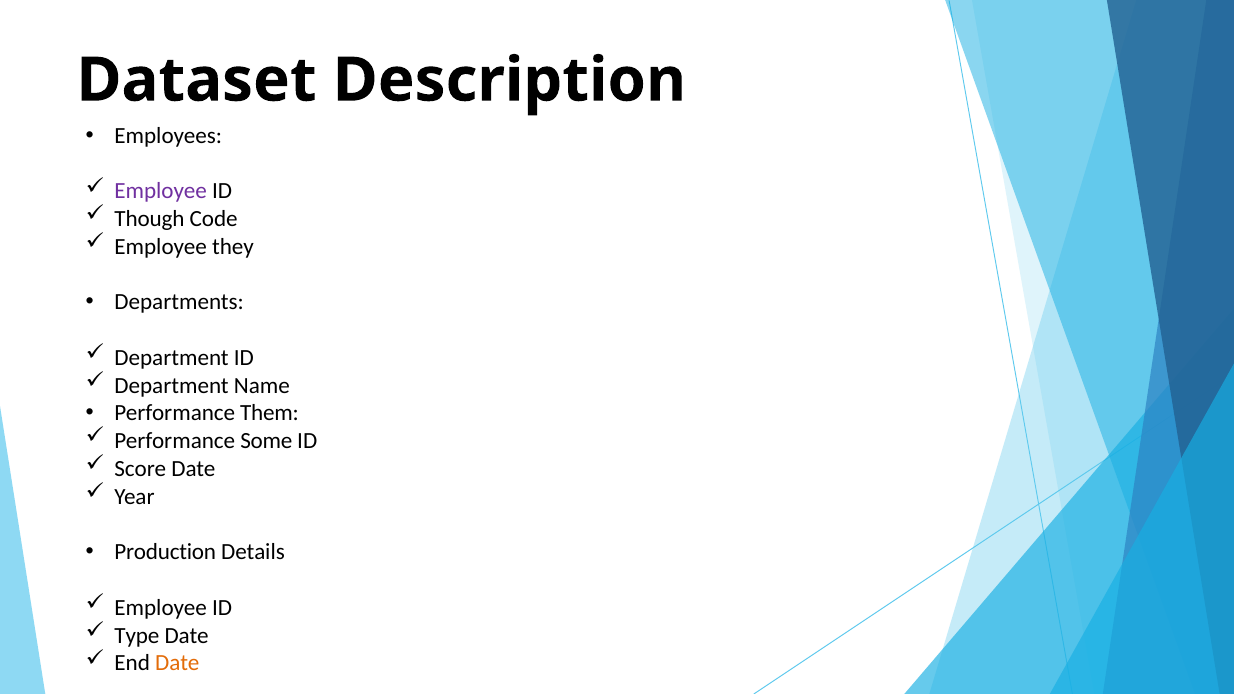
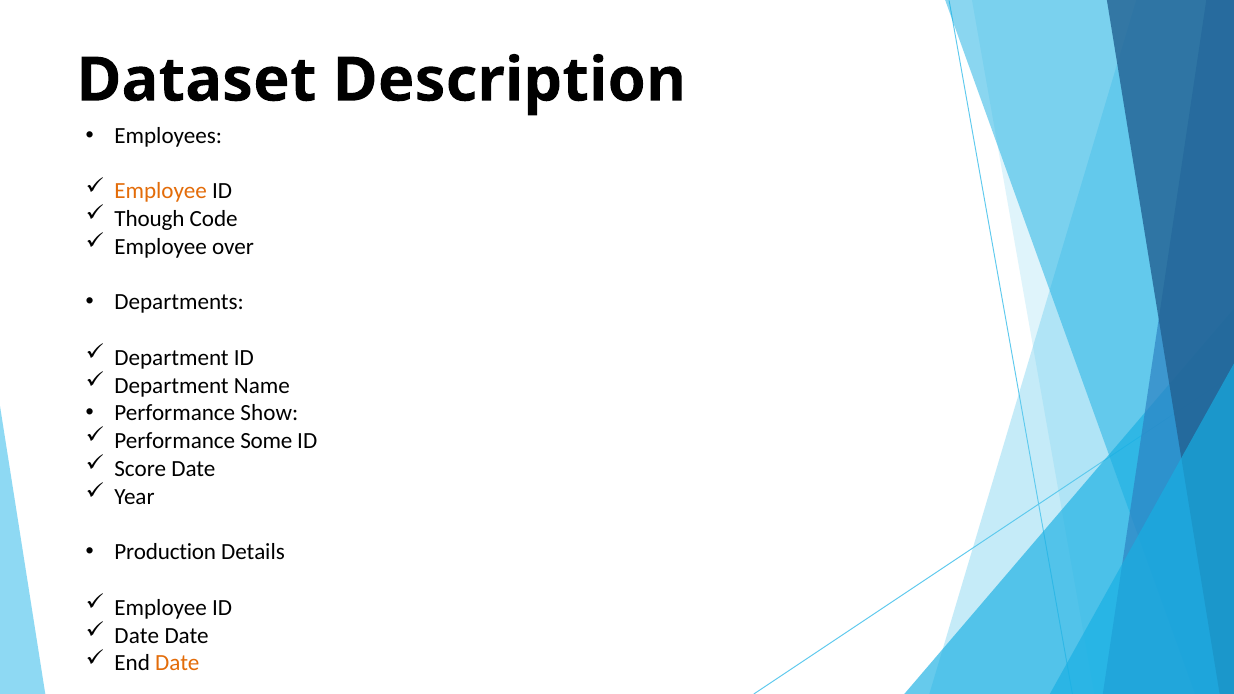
Employee colour: purple -> orange (161, 191)
they: they -> over (233, 247)
Them: Them -> Show (269, 413)
Type: Type -> Date (137, 636)
